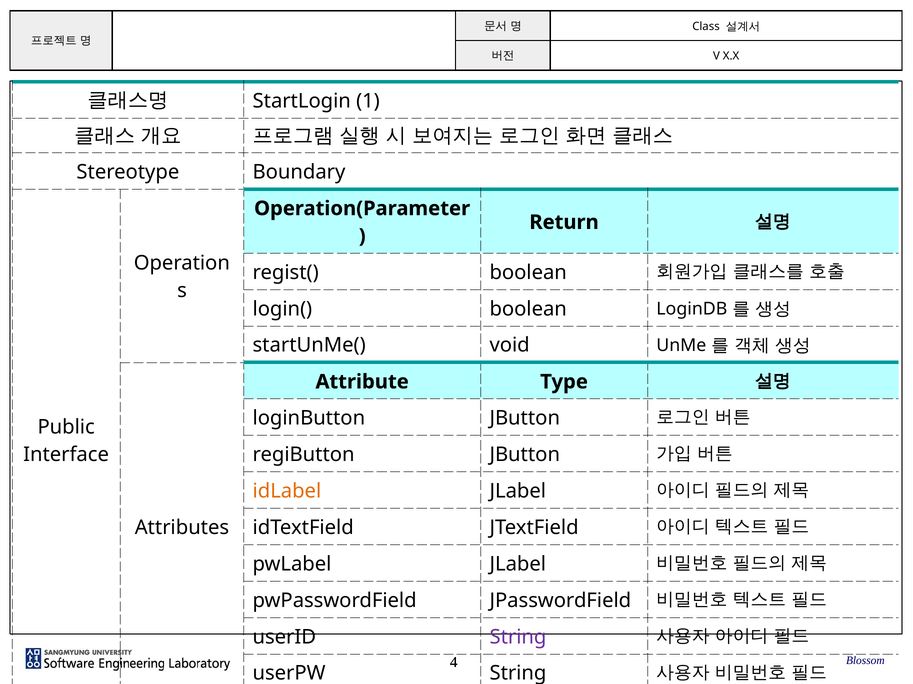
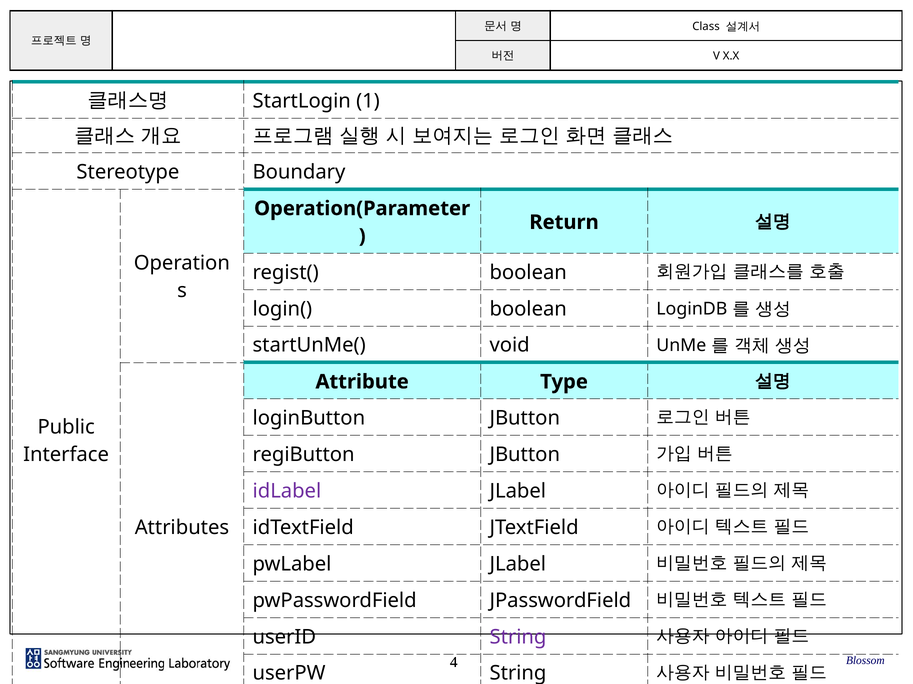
idLabel colour: orange -> purple (287, 492)
